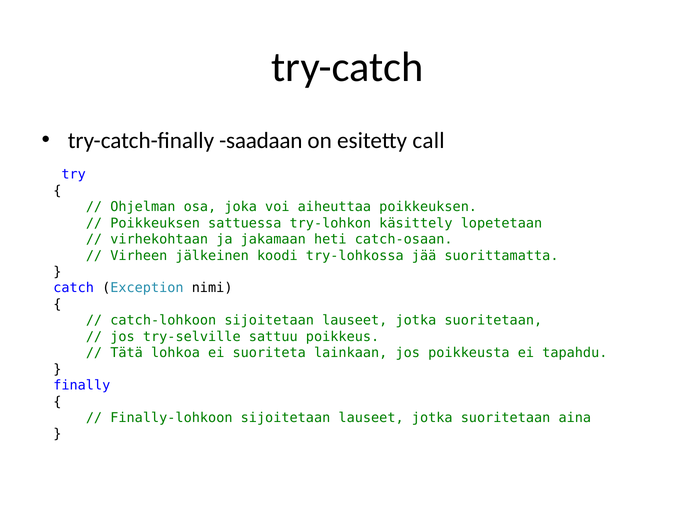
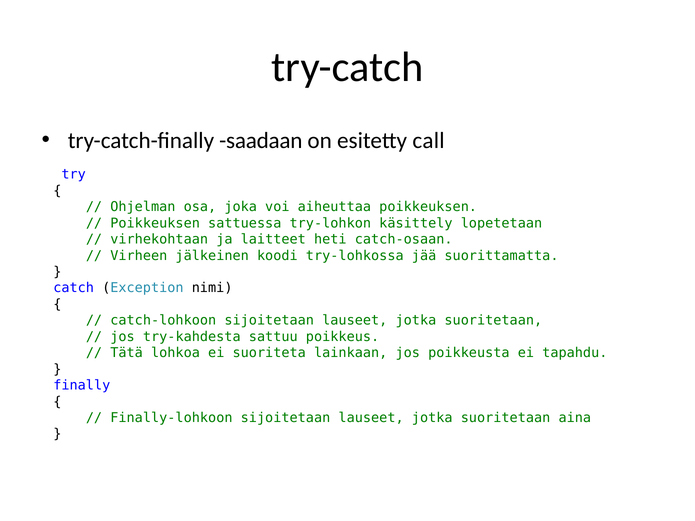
jakamaan: jakamaan -> laitteet (273, 240)
try-selville: try-selville -> try-kahdesta (192, 337)
